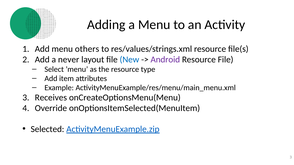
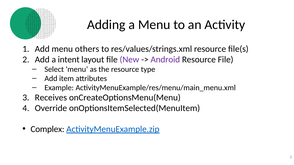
never: never -> intent (69, 60)
New colour: blue -> purple (129, 60)
Selected: Selected -> Complex (48, 129)
